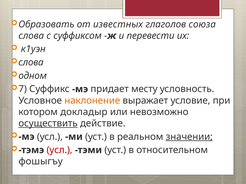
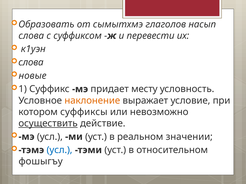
известных: известных -> сымытхмэ (118, 24)
союза: союза -> насып (202, 24)
одном: одном -> новые (33, 76)
7: 7 -> 1 (23, 89)
докладыр: докладыр -> суффиксы (84, 112)
значении underline: present -> none (189, 137)
усл colour: red -> blue (60, 150)
